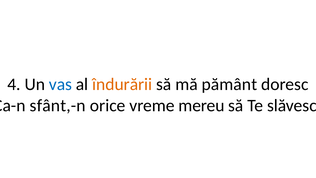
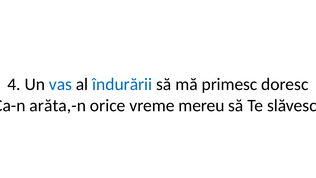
îndurării colour: orange -> blue (122, 84)
pământ: pământ -> primesc (229, 84)
sfânt,-n: sfânt,-n -> arăta,-n (58, 105)
